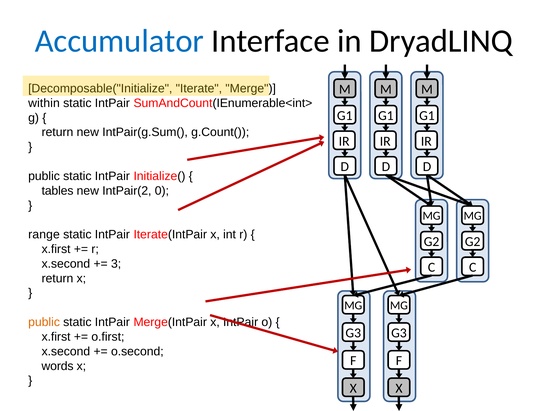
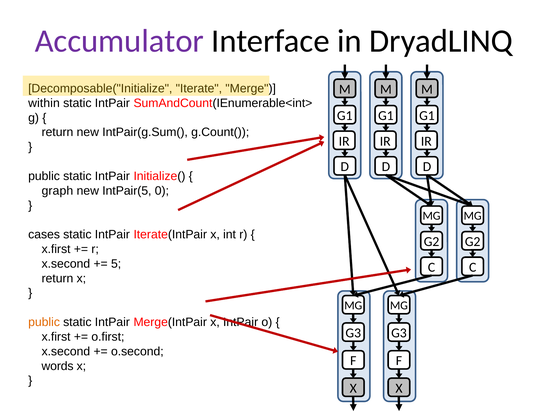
Accumulator colour: blue -> purple (119, 41)
tables: tables -> graph (57, 191)
IntPair(2: IntPair(2 -> IntPair(5 (127, 191)
range: range -> cases (44, 235)
3: 3 -> 5 (116, 264)
